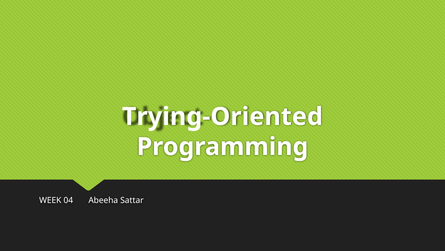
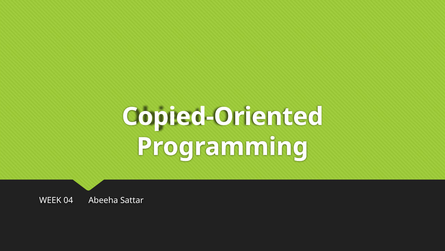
Trying-Oriented: Trying-Oriented -> Copied-Oriented (223, 116)
